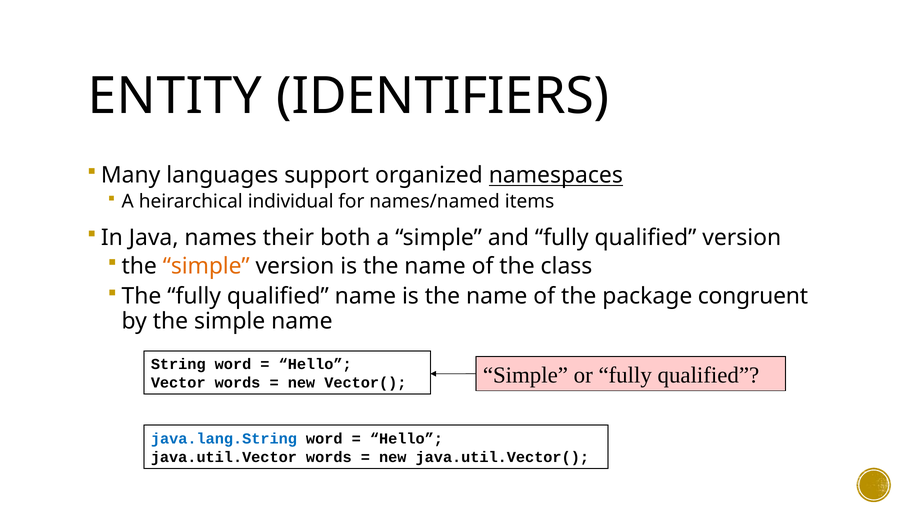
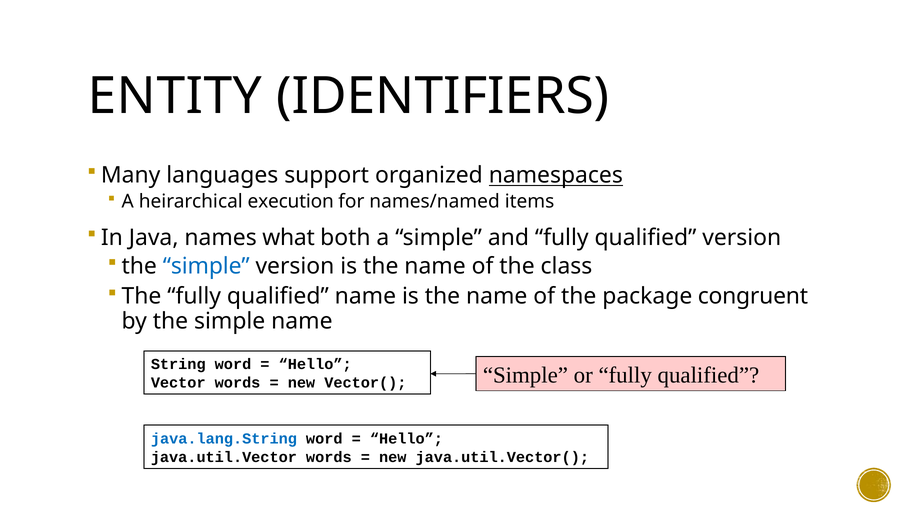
individual: individual -> execution (291, 202)
their: their -> what (289, 238)
simple colour: orange -> blue (206, 266)
